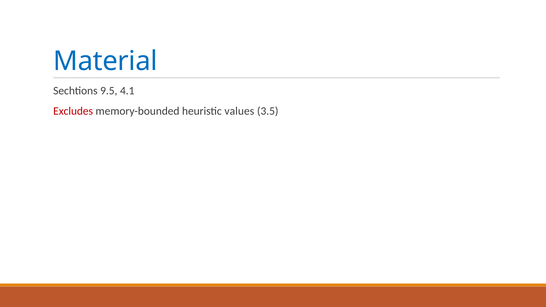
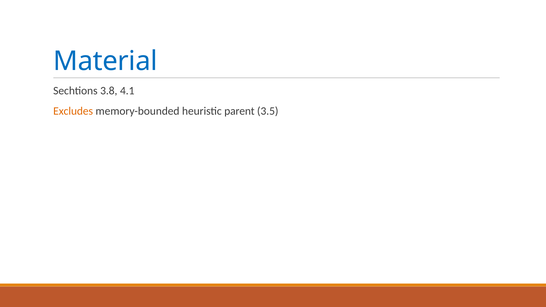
9.5: 9.5 -> 3.8 (109, 91)
Excludes colour: red -> orange (73, 111)
values: values -> parent (239, 111)
